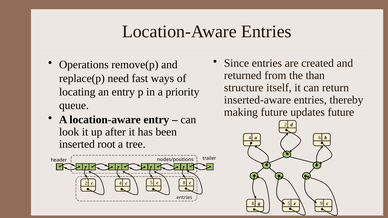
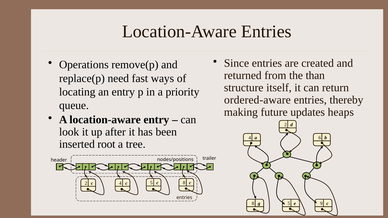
inserted-aware: inserted-aware -> ordered-aware (257, 100)
updates future: future -> heaps (341, 112)
